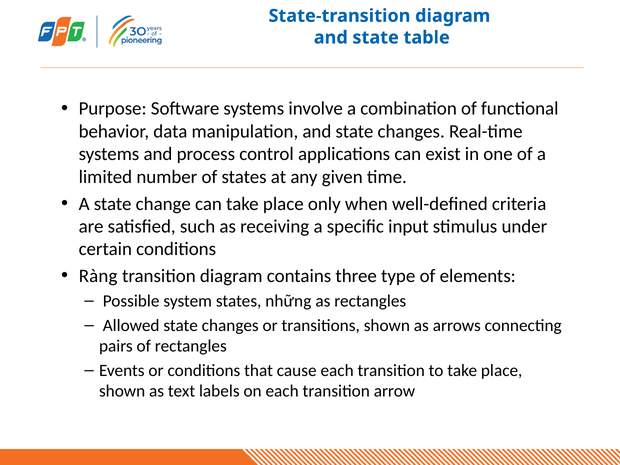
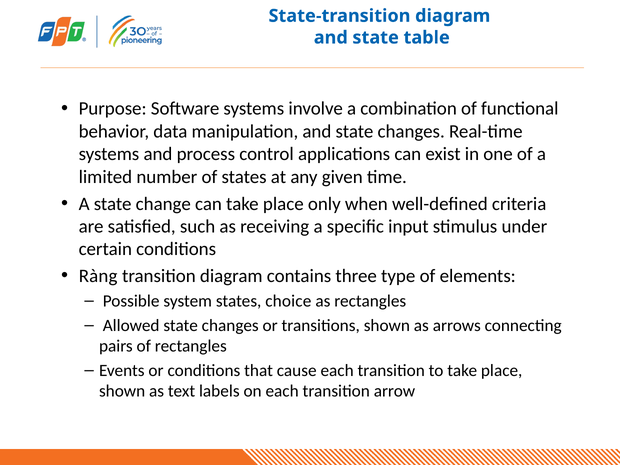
những: những -> choice (288, 301)
